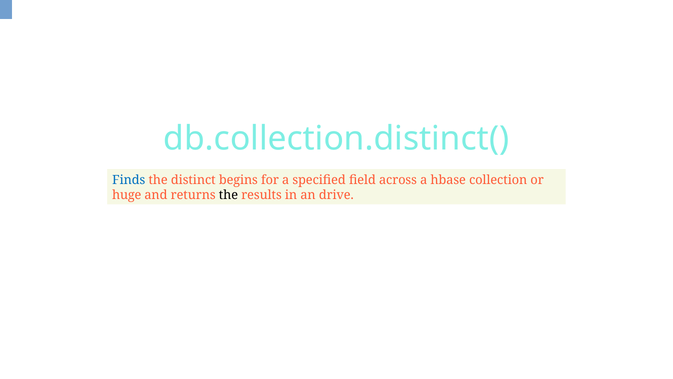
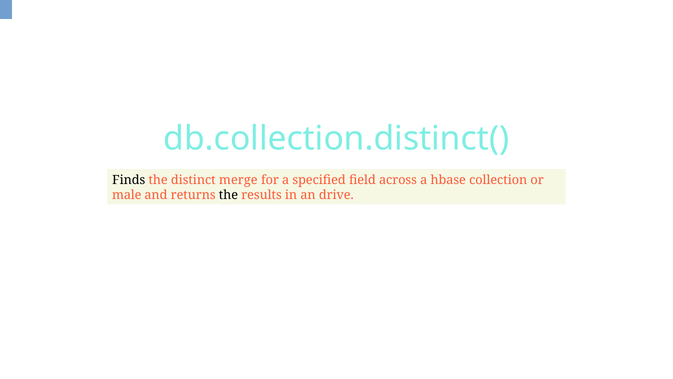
Finds colour: blue -> black (129, 180)
begins: begins -> merge (238, 180)
huge: huge -> male (127, 195)
